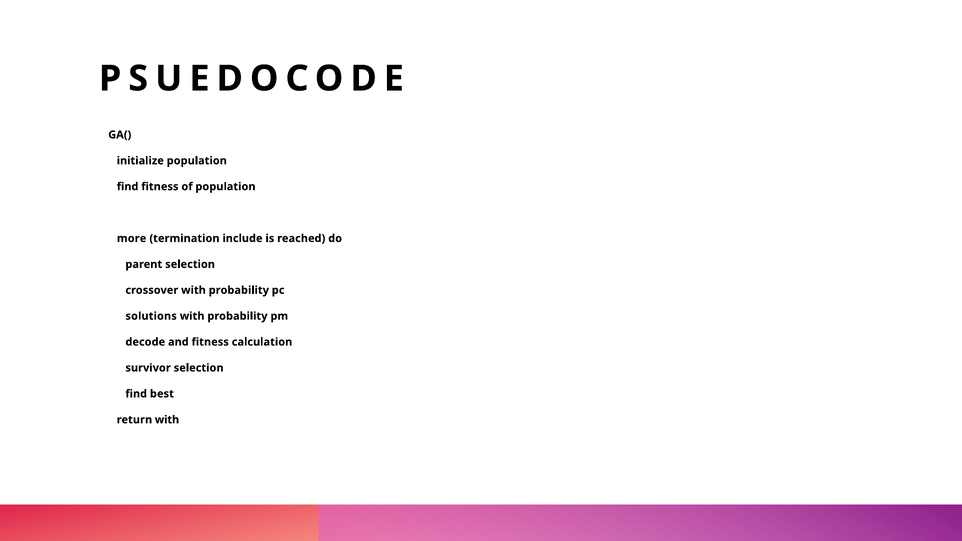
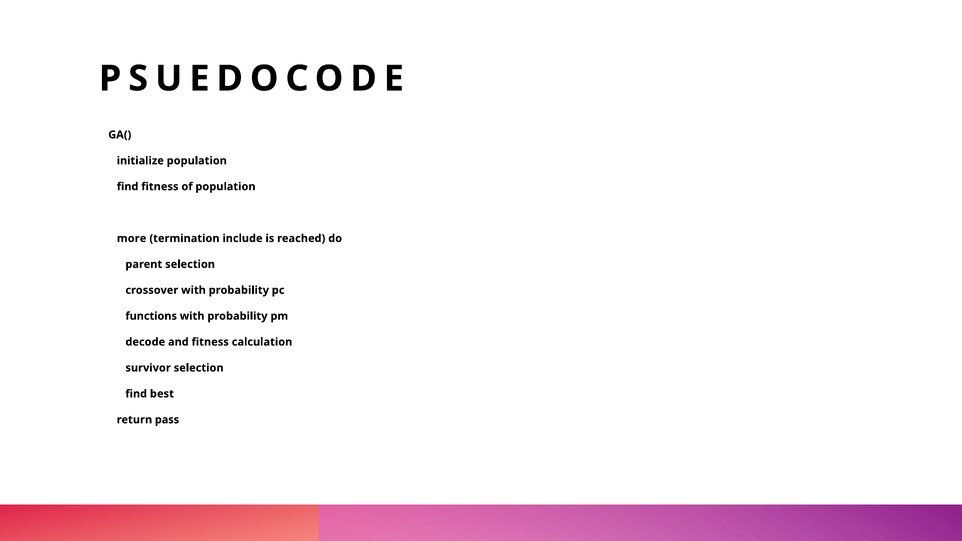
solutions: solutions -> functions (151, 316)
return with: with -> pass (167, 420)
